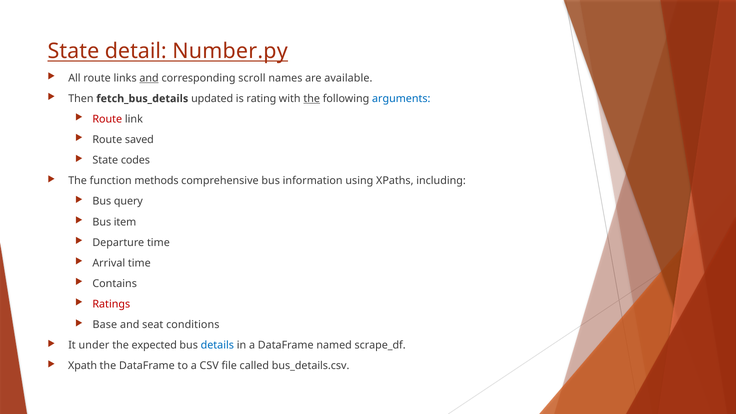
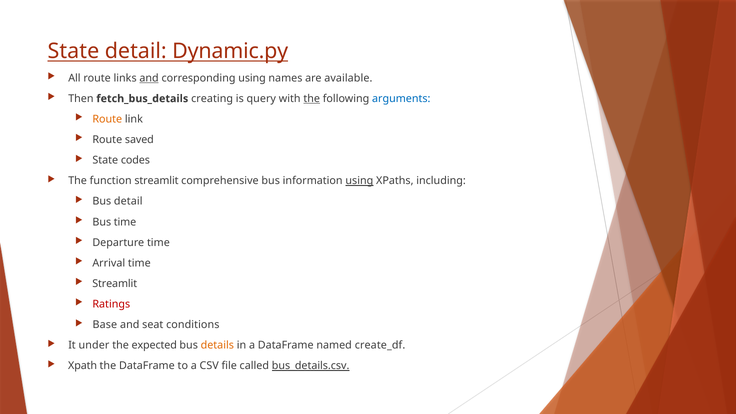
Number.py: Number.py -> Dynamic.py (230, 51)
corresponding scroll: scroll -> using (252, 78)
updated: updated -> creating (212, 99)
rating: rating -> query (261, 99)
Route colour: red -> orange (107, 119)
function methods: methods -> streamlit (156, 181)
using underline: none -> present (359, 181)
Bus query: query -> detail (128, 201)
Bus item: item -> time (125, 222)
Contains: Contains -> Streamlit (115, 284)
details colour: blue -> orange (217, 345)
scrape_df: scrape_df -> create_df (380, 345)
bus_details.csv underline: none -> present (311, 366)
